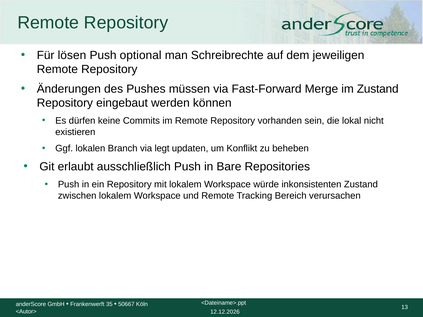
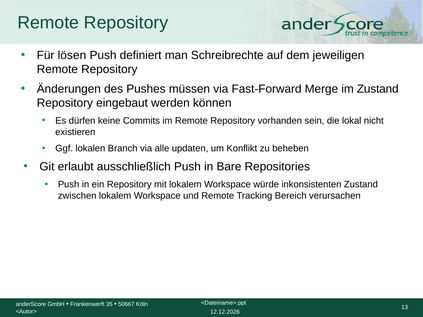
optional: optional -> definiert (141, 55)
legt: legt -> alle (162, 149)
